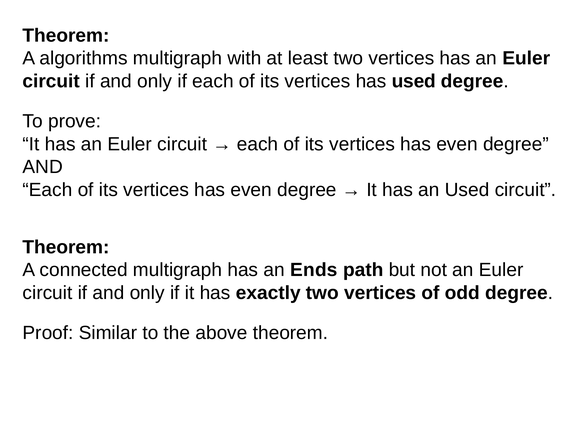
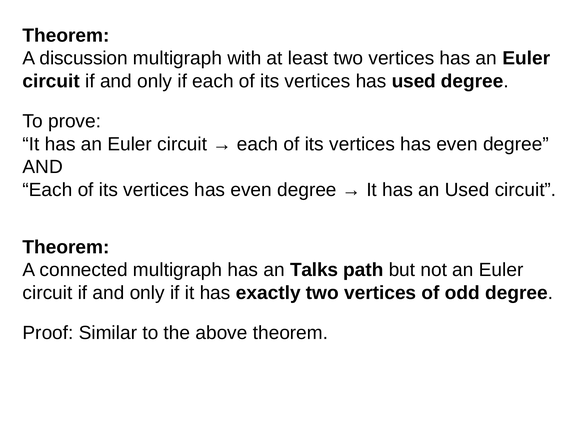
algorithms: algorithms -> discussion (84, 58)
Ends: Ends -> Talks (314, 270)
